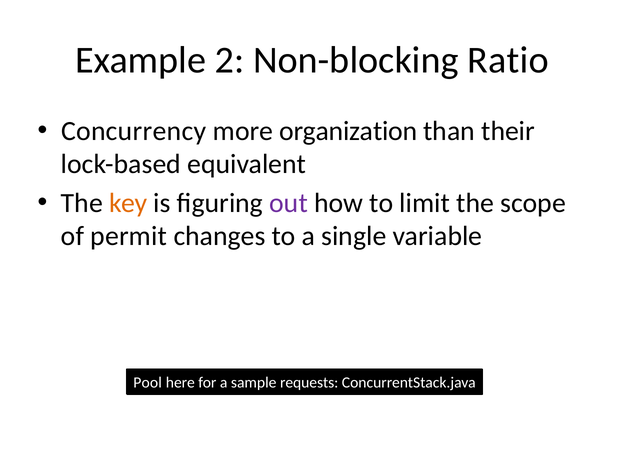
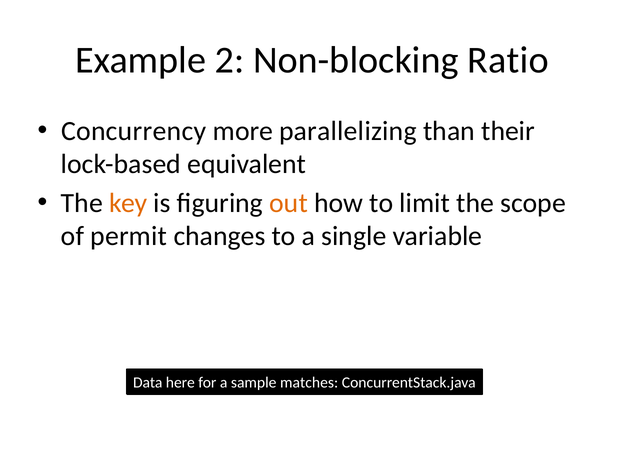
organization: organization -> parallelizing (348, 131)
out colour: purple -> orange (289, 203)
Pool: Pool -> Data (148, 383)
requests: requests -> matches (309, 383)
